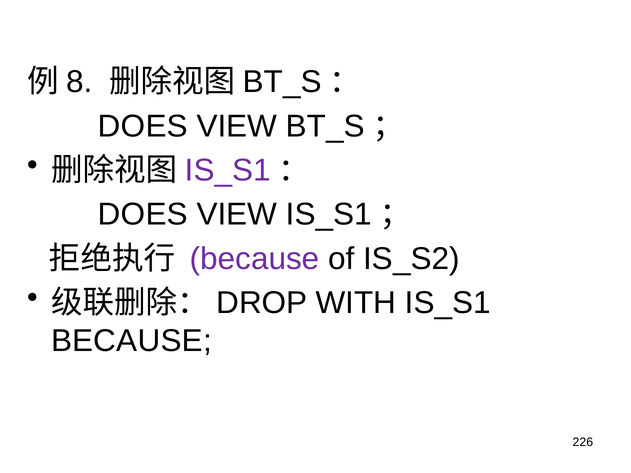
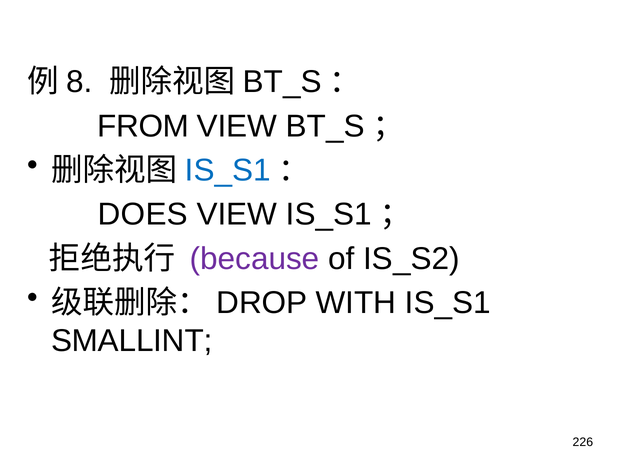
DOES: DOES -> FROM (143, 126)
IS_S1 colour: purple -> blue (228, 170)
BECAUSE: BECAUSE -> SMALLINT (132, 341)
